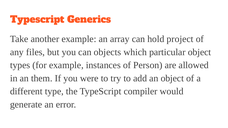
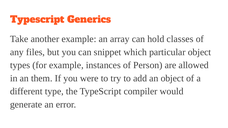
project: project -> classes (180, 39)
objects: objects -> snippet (108, 52)
